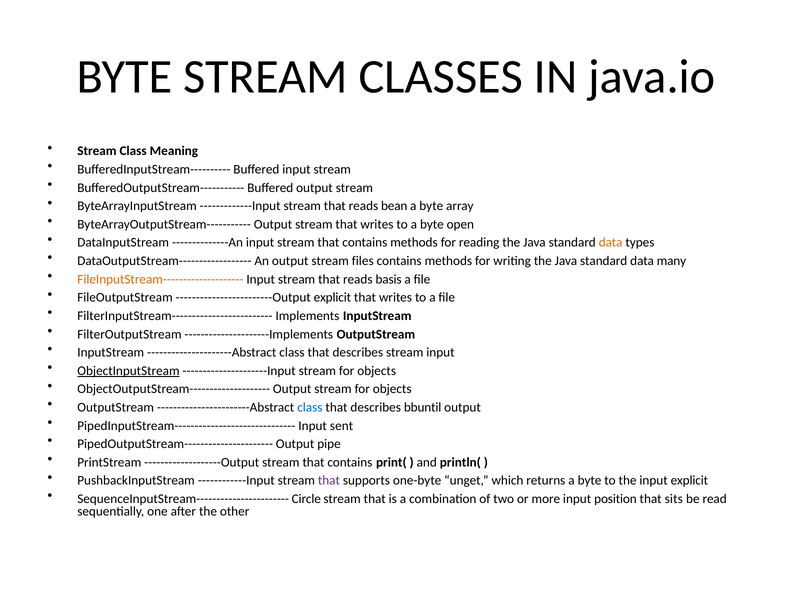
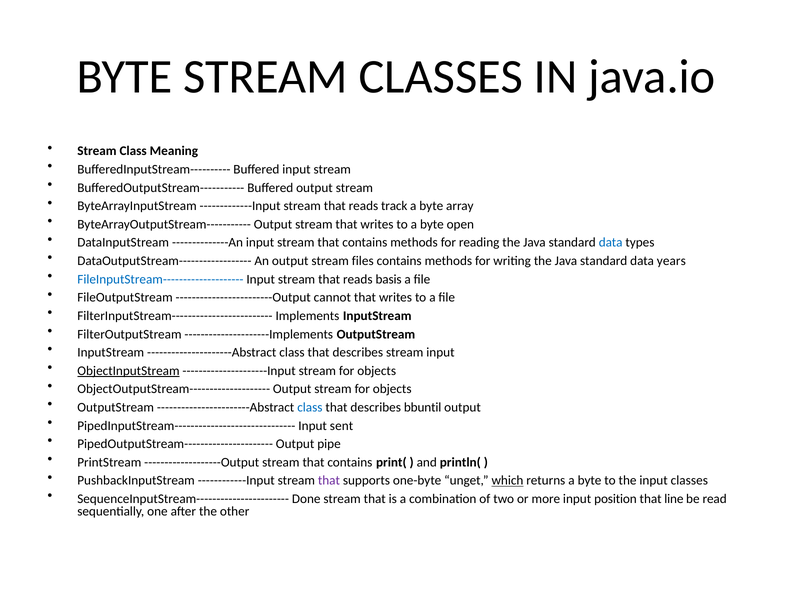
bean: bean -> track (394, 206)
data colour: orange -> blue (611, 243)
many: many -> years (671, 261)
FileInputStream-------------------- colour: orange -> blue (160, 279)
------------------------Output explicit: explicit -> cannot (332, 297)
which underline: none -> present (507, 480)
input explicit: explicit -> classes (689, 480)
Circle: Circle -> Done (306, 499)
sits: sits -> line (674, 499)
